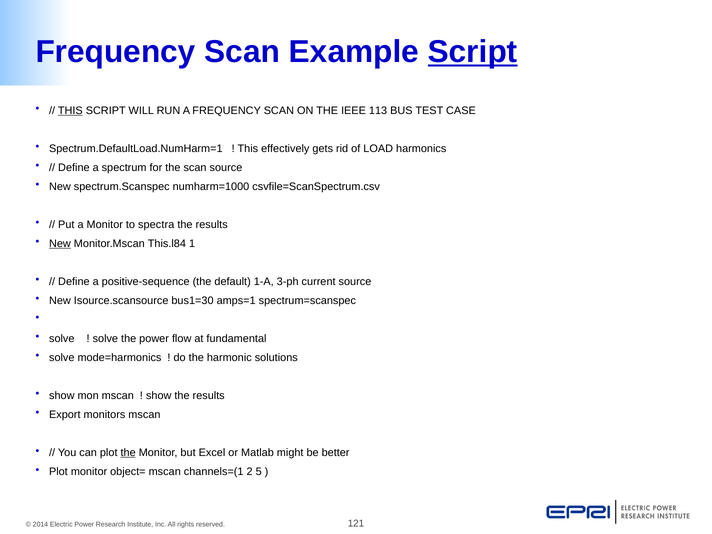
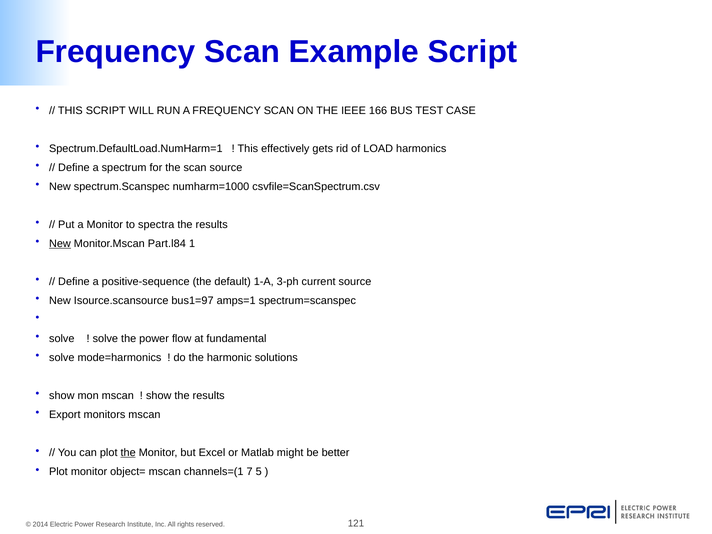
Script underline: present -> none (473, 52)
THIS underline: present -> none (70, 111)
113: 113 -> 166 (378, 111)
This.l84: This.l84 -> Part.l84 (167, 244)
bus1=30: bus1=30 -> bus1=97 (192, 301)
2: 2 -> 7 (250, 472)
